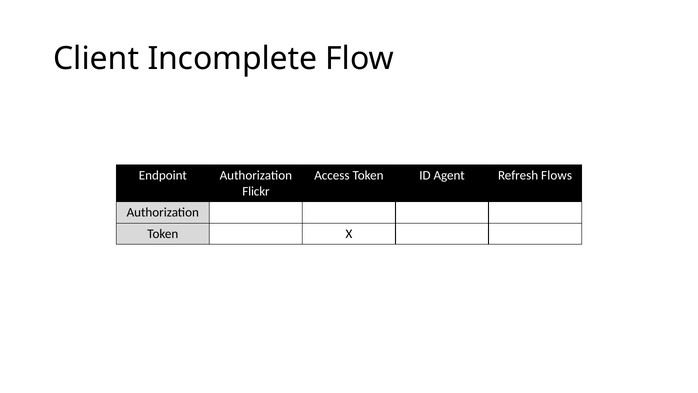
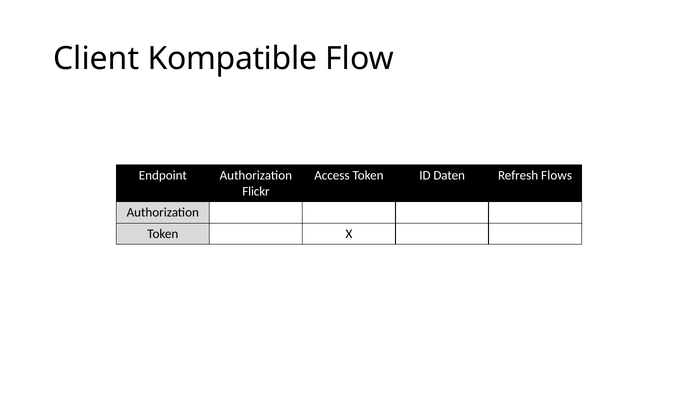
Incomplete: Incomplete -> Kompatible (232, 59)
Agent: Agent -> Daten (449, 175)
